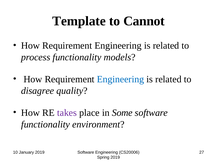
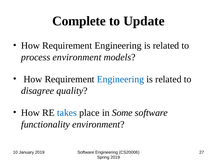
Template: Template -> Complete (79, 21)
Cannot: Cannot -> Update (144, 21)
process functionality: functionality -> environment (77, 57)
takes colour: purple -> blue (67, 113)
